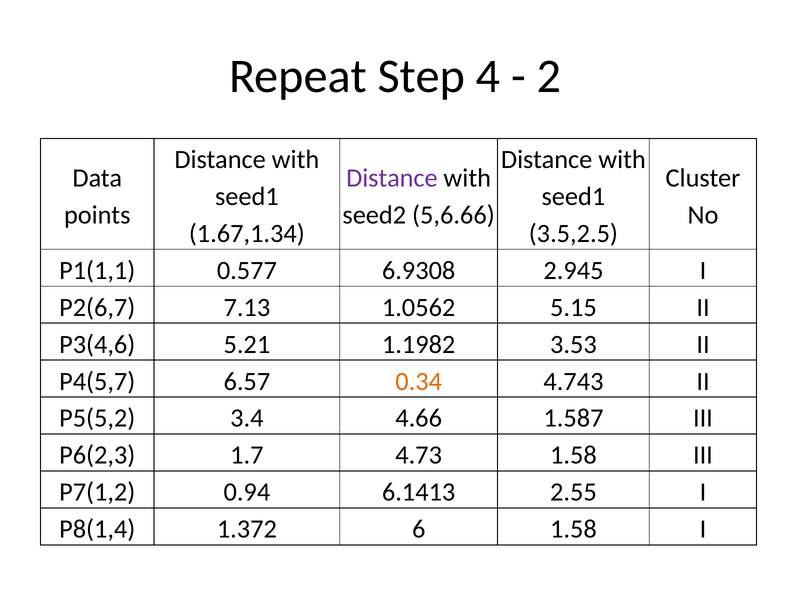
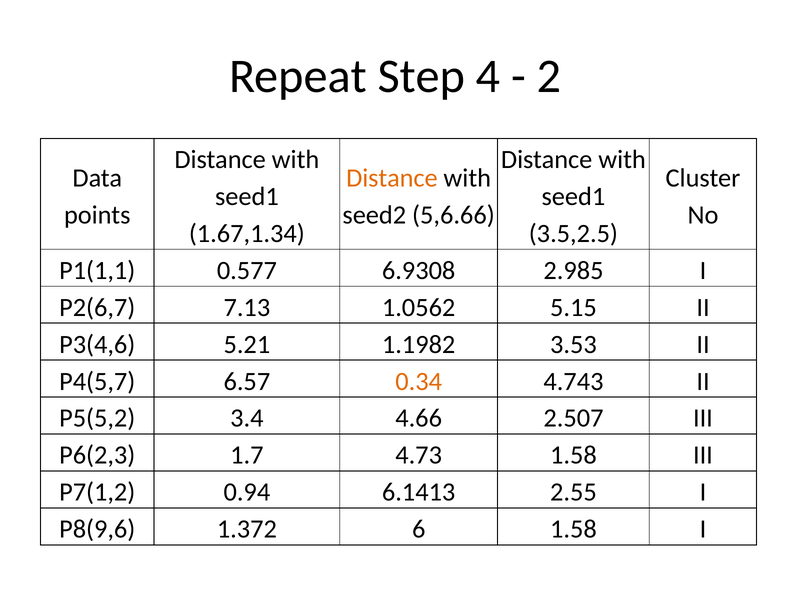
Distance colour: purple -> orange (392, 178)
2.945: 2.945 -> 2.985 (573, 270)
1.587: 1.587 -> 2.507 (573, 418)
P8(1,4: P8(1,4 -> P8(9,6 (97, 529)
